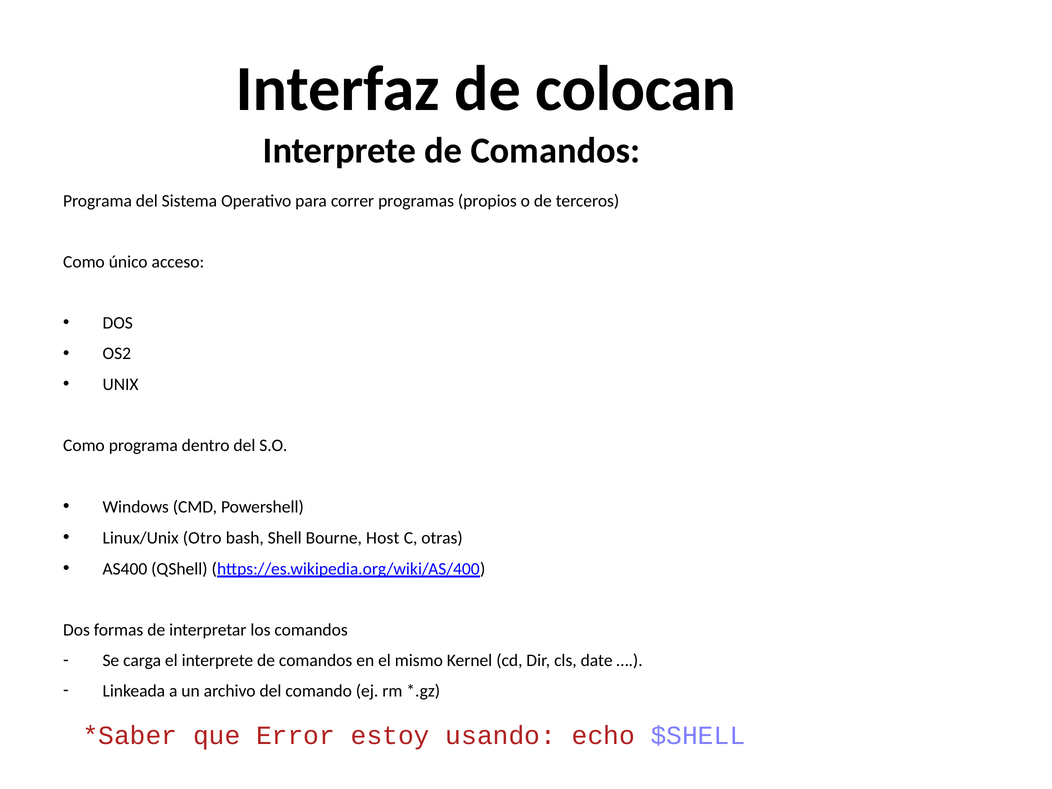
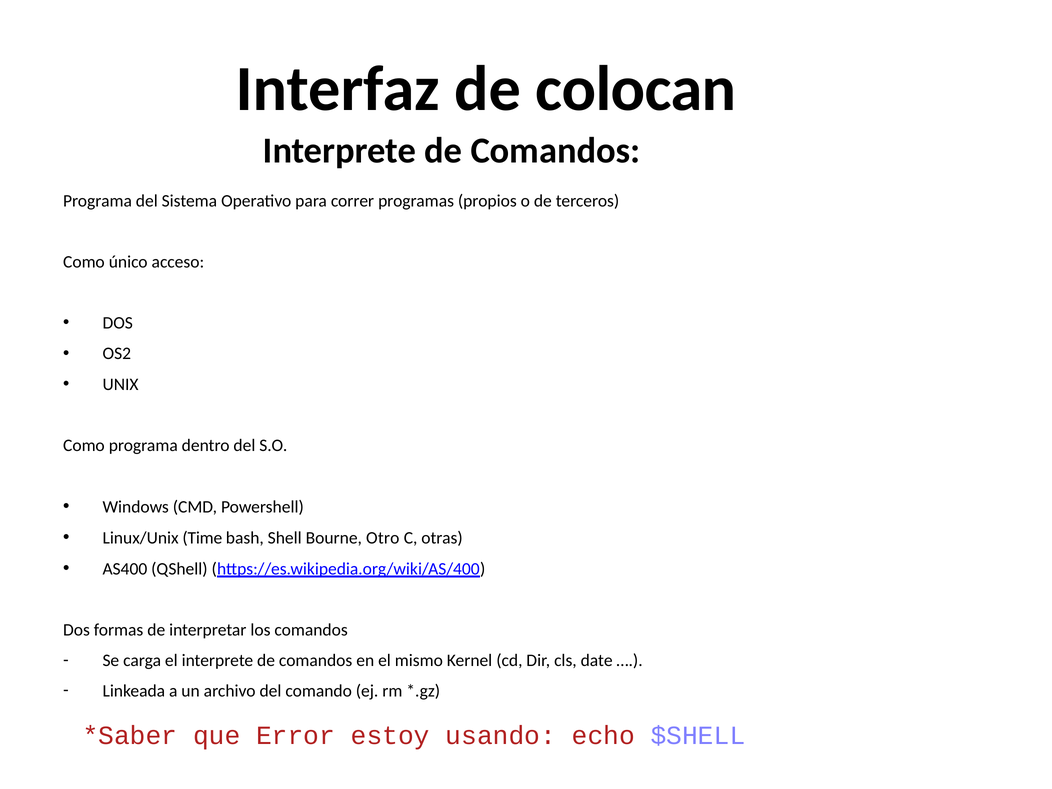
Otro: Otro -> Time (202, 538)
Host: Host -> Otro (383, 538)
